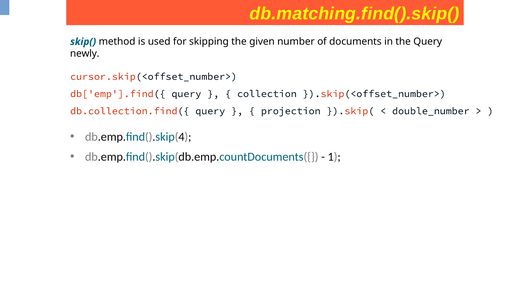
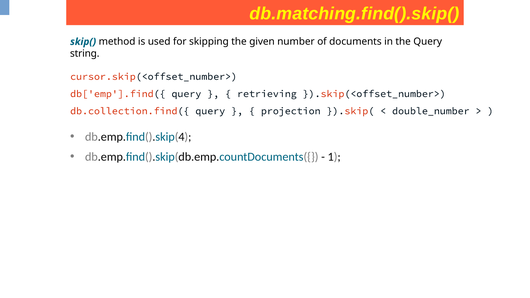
newly: newly -> string (85, 54)
collection: collection -> retrieving (267, 94)
